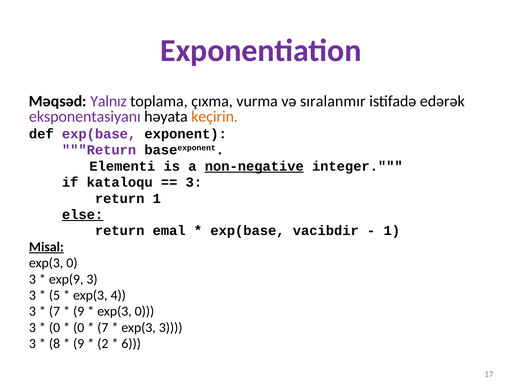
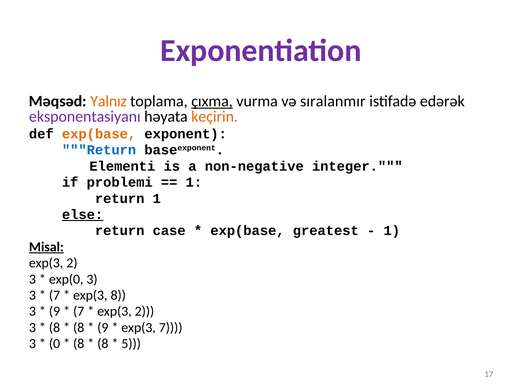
Yalnız colour: purple -> orange (109, 101)
çıxma underline: none -> present (212, 101)
exp(base colour: purple -> orange (99, 134)
Return colour: purple -> blue (99, 150)
non-negative underline: present -> none (254, 166)
kataloqu: kataloqu -> problemi (120, 182)
3: 3 -> 1 (194, 182)
emal: emal -> case (169, 230)
vacibdir: vacibdir -> greatest (326, 230)
0: 0 -> 2 (72, 263)
exp(9: exp(9 -> exp(0 (66, 279)
5: 5 -> 7 (55, 295)
exp(3 4: 4 -> 8 (118, 295)
7: 7 -> 9 (55, 311)
9: 9 -> 7 (79, 311)
0: 0 -> 2 (144, 311)
0: 0 -> 8 (55, 327)
0: 0 -> 8 (79, 327)
7: 7 -> 9 (103, 327)
exp(3 3: 3 -> 7 (171, 327)
8: 8 -> 0 (55, 343)
9: 9 -> 8 (79, 343)
2: 2 -> 8 (103, 343)
6: 6 -> 5 (131, 343)
